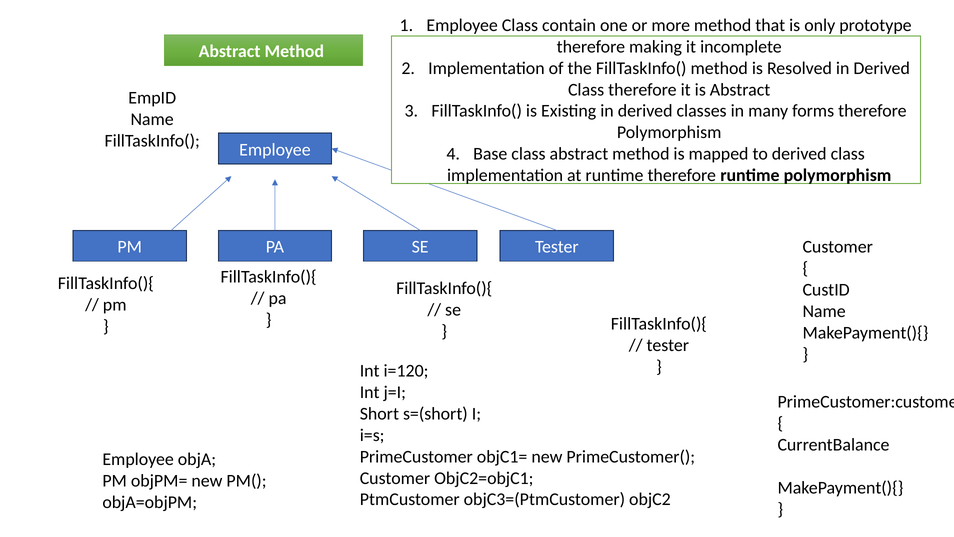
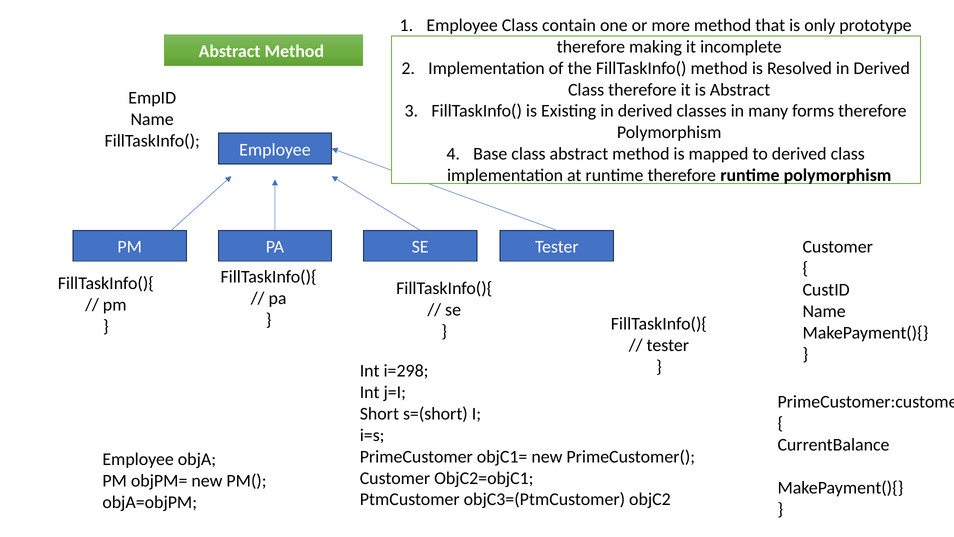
i=120: i=120 -> i=298 (406, 370)
